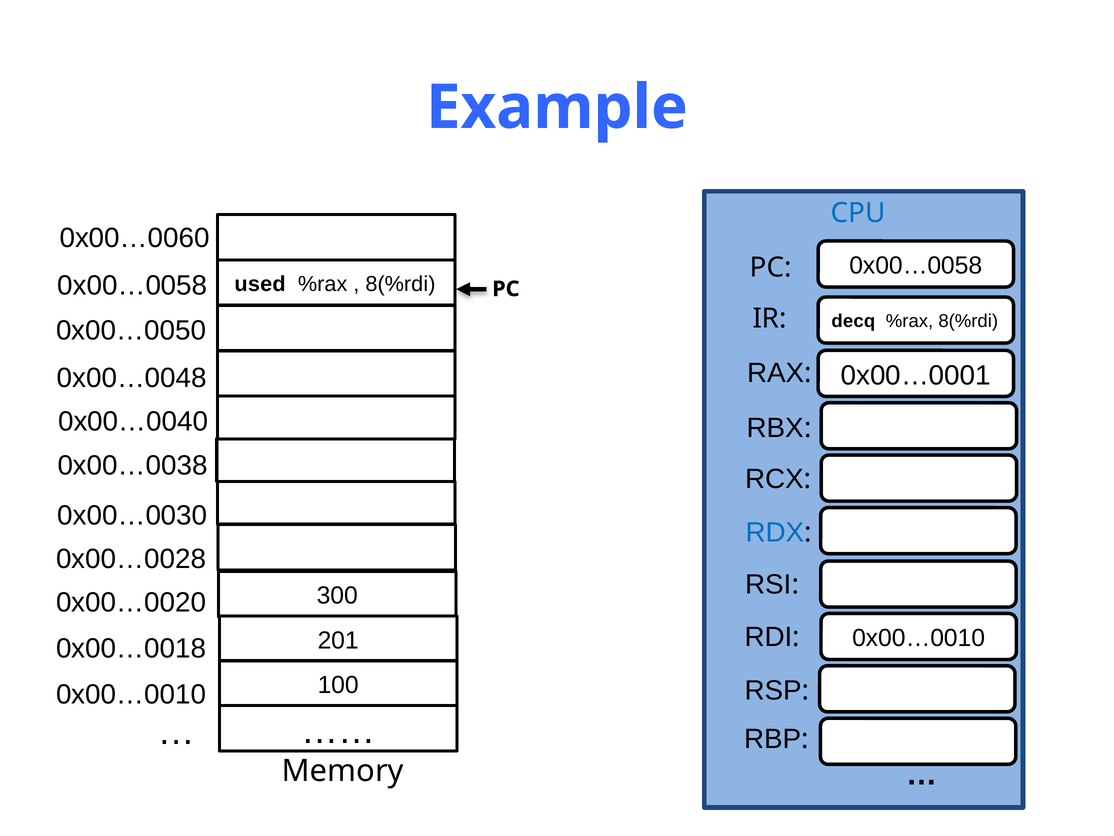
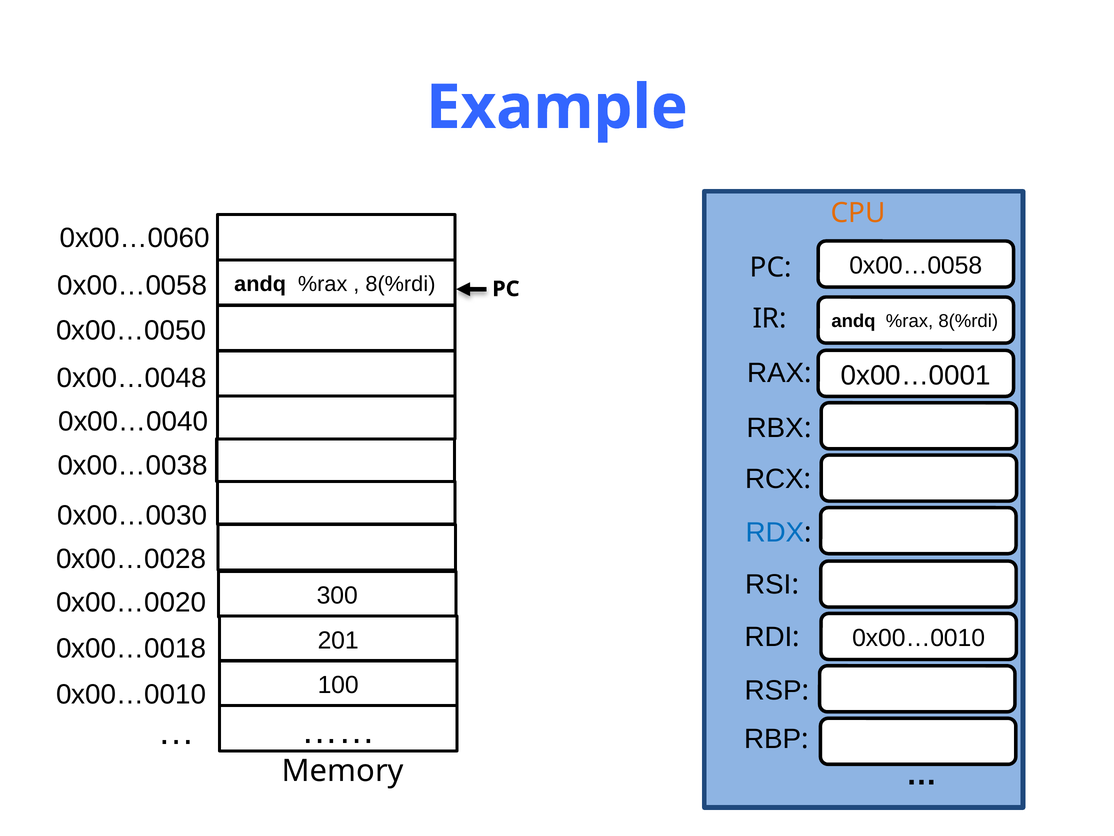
CPU colour: blue -> orange (858, 213)
used: used -> andq (260, 284)
IR decq: decq -> andq (853, 321)
